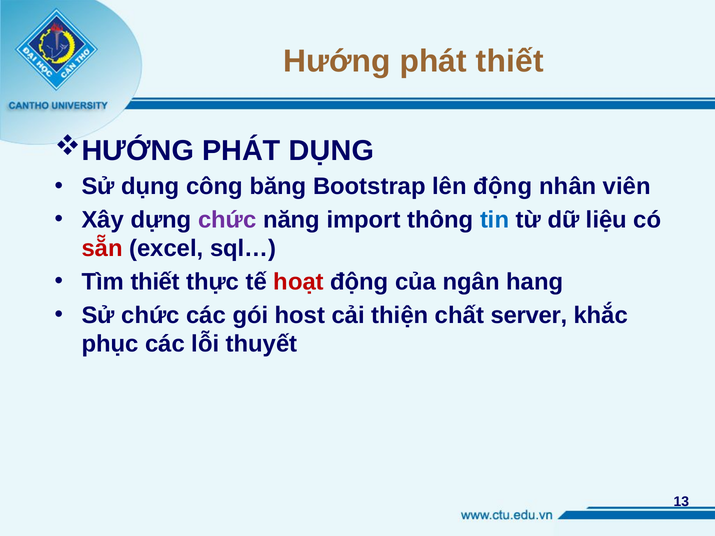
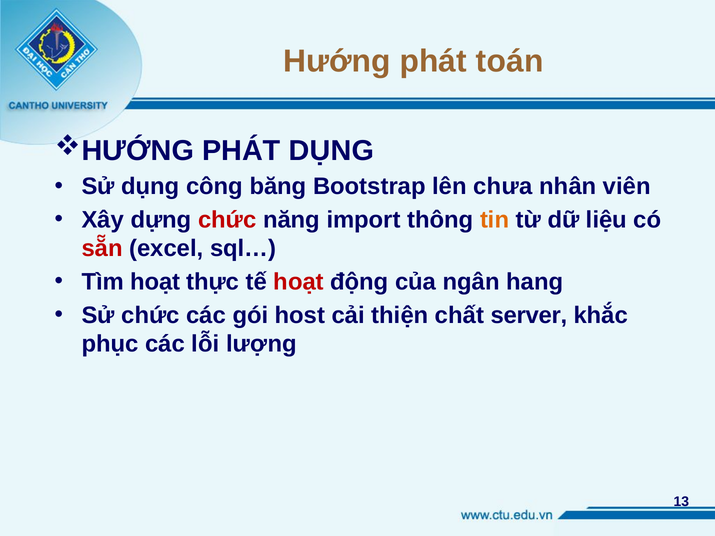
phát thiết: thiết -> toán (510, 61)
lên động: động -> chưa (503, 187)
chức colour: purple -> red (227, 220)
tin colour: blue -> orange (495, 220)
Tìm thiết: thiết -> hoạt (155, 282)
thuyết: thuyết -> lượng (262, 344)
